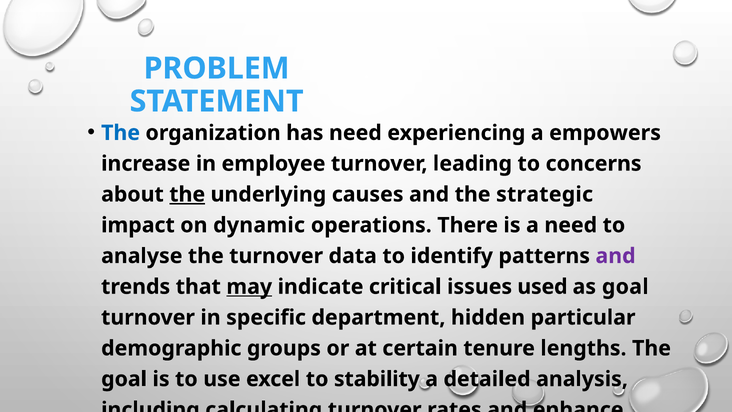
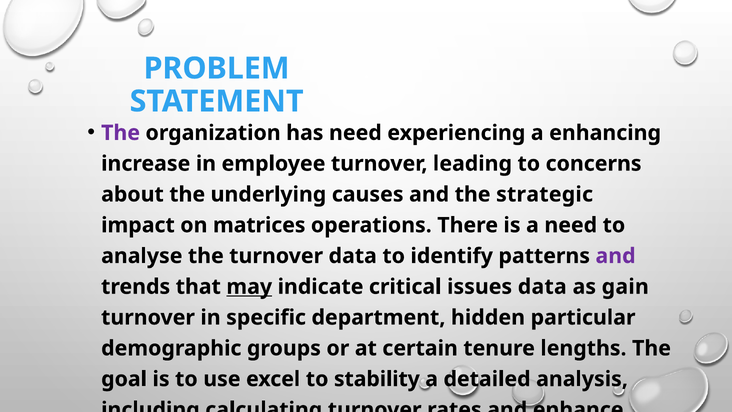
The colour: blue -> purple (121, 133)
empowers: empowers -> enhancing (605, 133)
the underline: present -> none (187, 194)
dynamic: dynamic -> matrices (259, 225)
issues used: used -> data (542, 287)
as goal: goal -> gain (625, 287)
